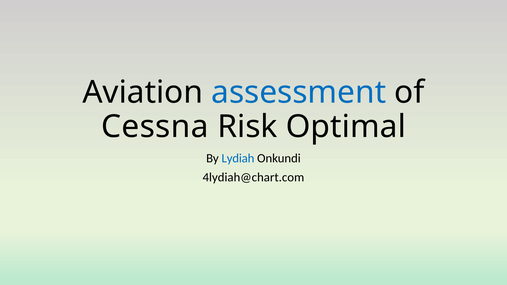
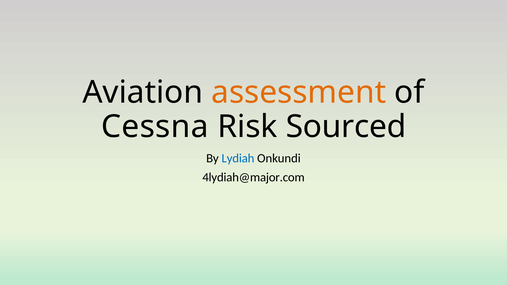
assessment colour: blue -> orange (299, 93)
Optimal: Optimal -> Sourced (346, 127)
4lydiah@chart.com: 4lydiah@chart.com -> 4lydiah@major.com (254, 177)
